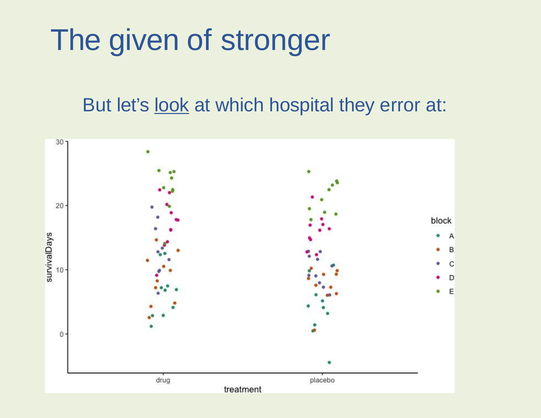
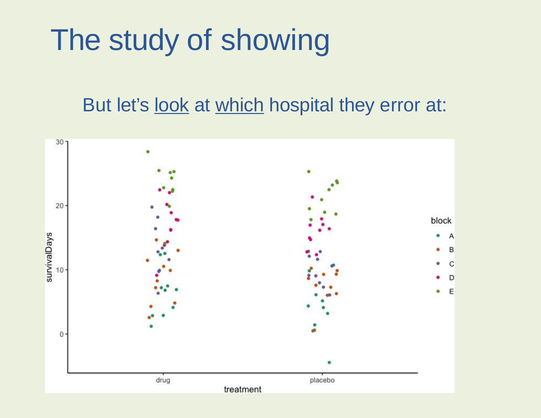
given: given -> study (144, 40)
stronger: stronger -> showing (276, 40)
which underline: none -> present (240, 105)
